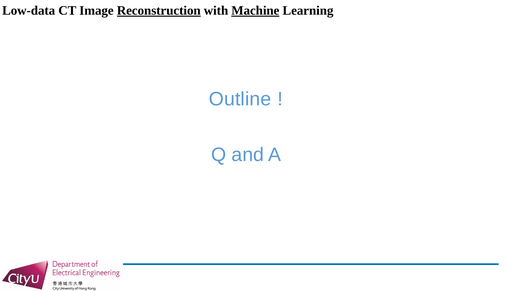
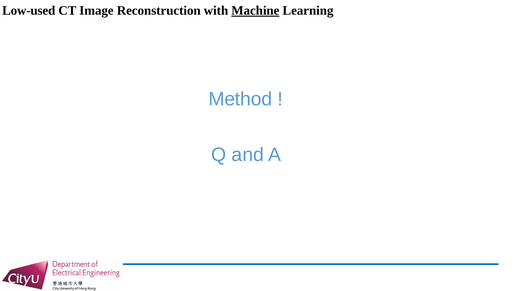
Low-data: Low-data -> Low-used (29, 11)
Reconstruction underline: present -> none (159, 11)
Outline: Outline -> Method (240, 99)
